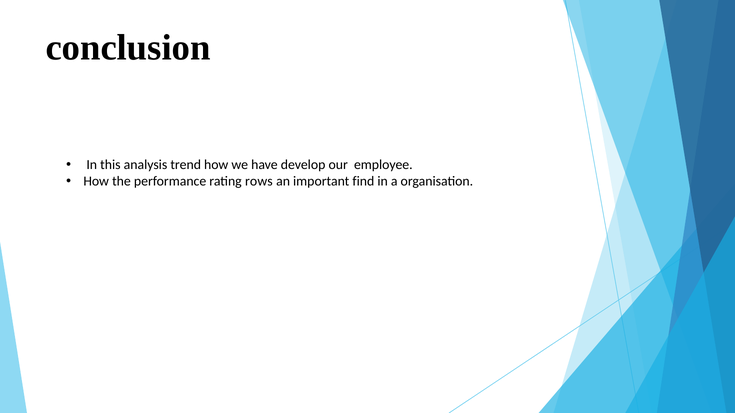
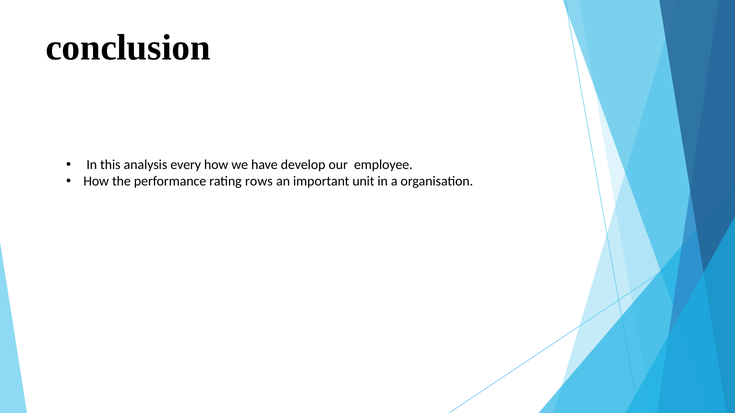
trend: trend -> every (186, 165)
find: find -> unit (363, 181)
